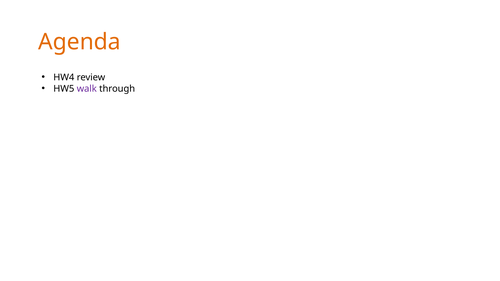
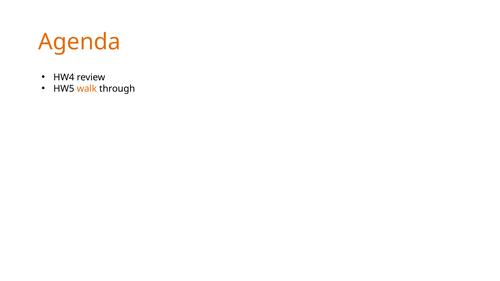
walk colour: purple -> orange (87, 89)
